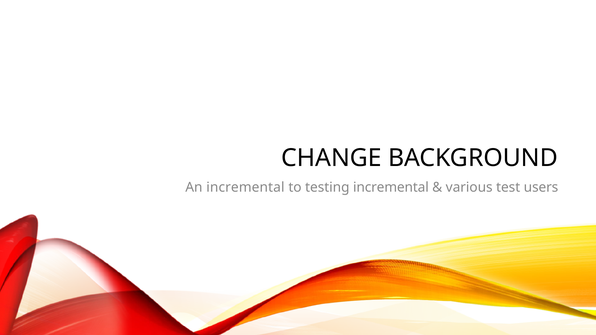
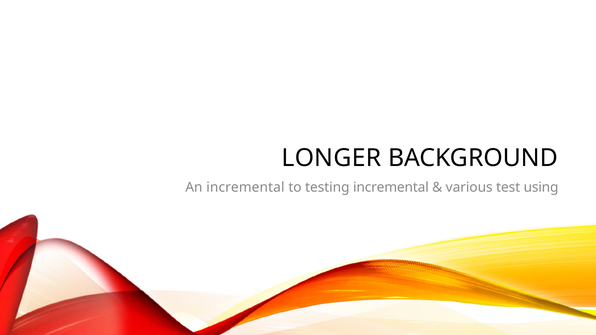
CHANGE: CHANGE -> LONGER (331, 158)
users: users -> using (541, 188)
